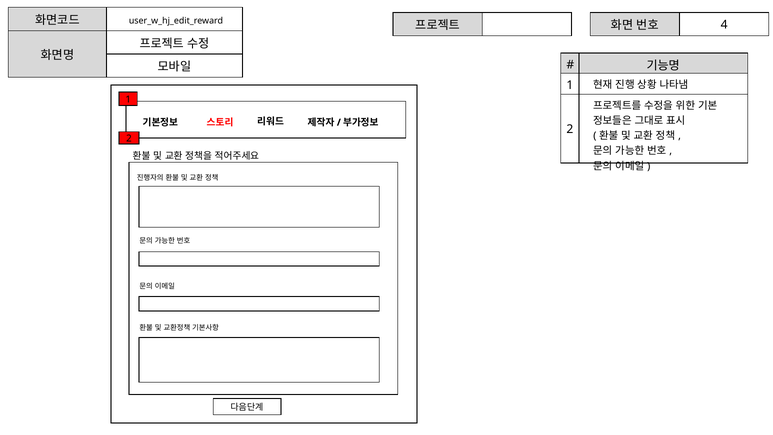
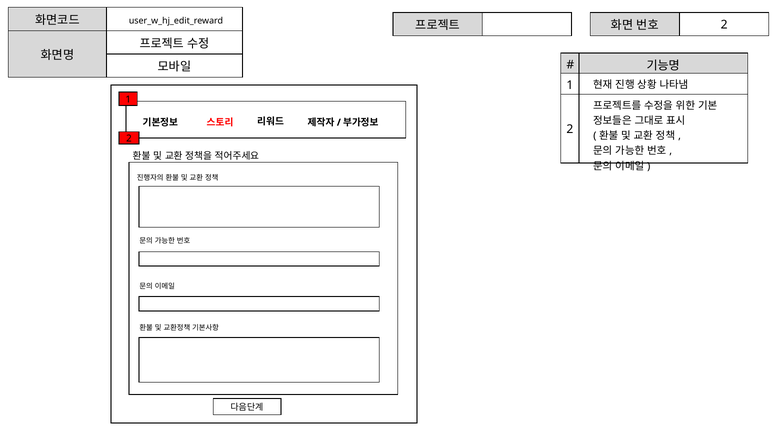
4: 4 -> 2 (724, 25)
